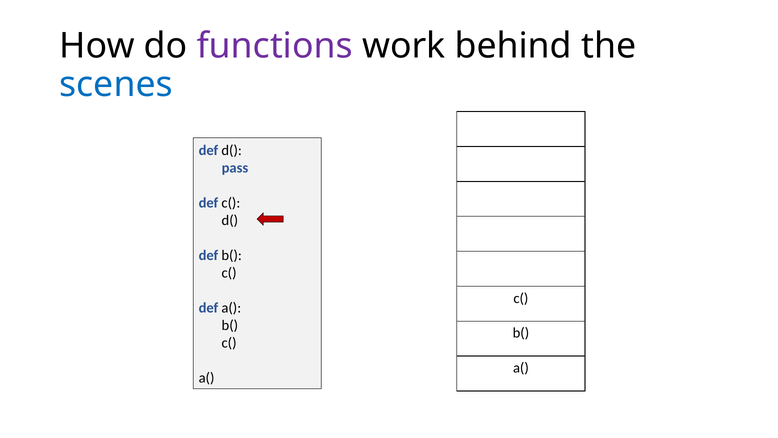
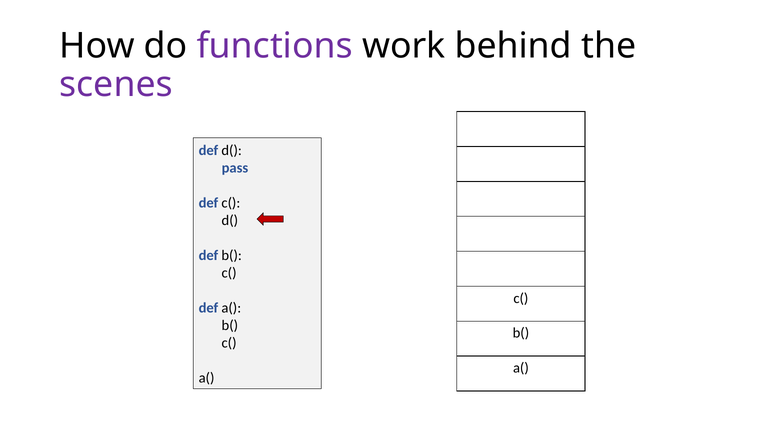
scenes colour: blue -> purple (116, 85)
